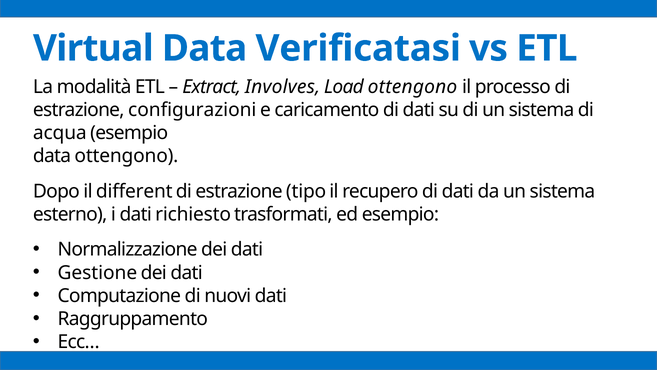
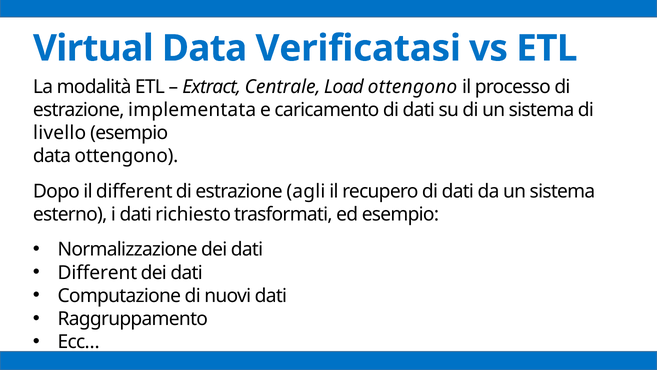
Involves: Involves -> Centrale (283, 87)
configurazioni: configurazioni -> implementata (192, 110)
acqua: acqua -> livello (60, 133)
tipo: tipo -> agli (306, 191)
Gestione: Gestione -> Different (97, 272)
